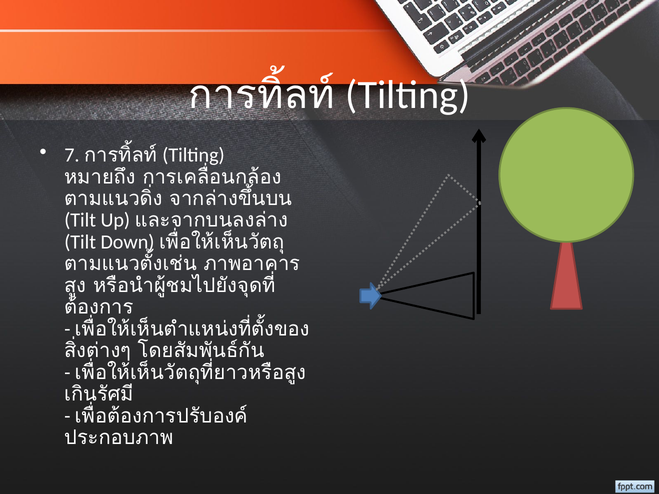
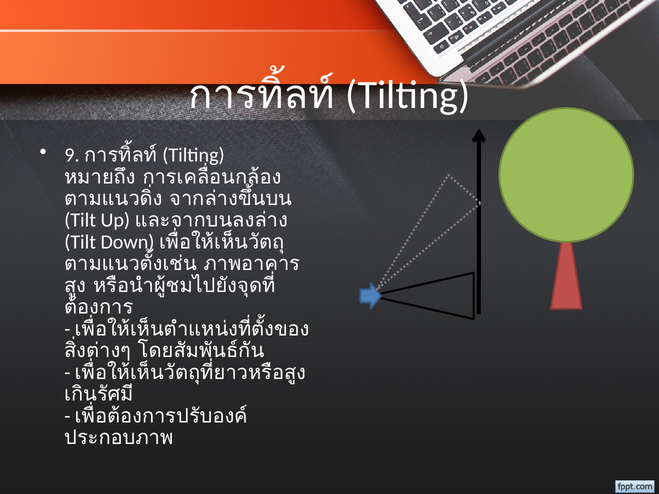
7: 7 -> 9 (72, 155)
